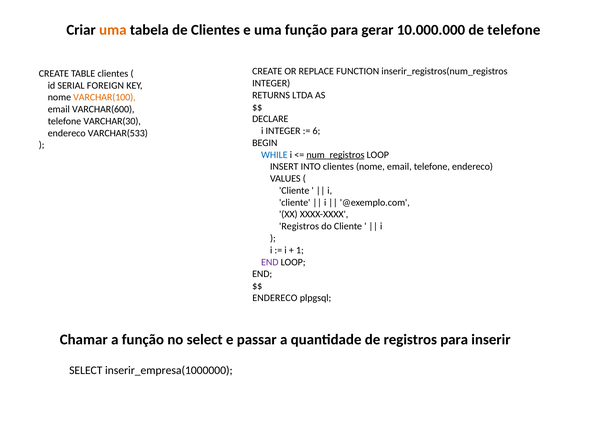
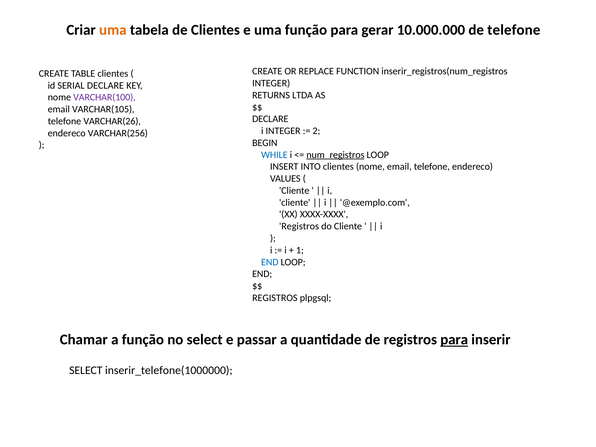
SERIAL FOREIGN: FOREIGN -> DECLARE (105, 85)
VARCHAR(100 colour: orange -> purple (104, 97)
VARCHAR(600: VARCHAR(600 -> VARCHAR(105 (103, 109)
VARCHAR(30: VARCHAR(30 -> VARCHAR(26 (112, 121)
6: 6 -> 2 (316, 131)
VARCHAR(533: VARCHAR(533 -> VARCHAR(256 (118, 133)
END colour: purple -> blue (270, 262)
ENDERECO: ENDERECO -> REGISTROS (275, 298)
para underline: none -> present (454, 340)
inserir_empresa(1000000: inserir_empresa(1000000 -> inserir_telefone(1000000 (169, 370)
